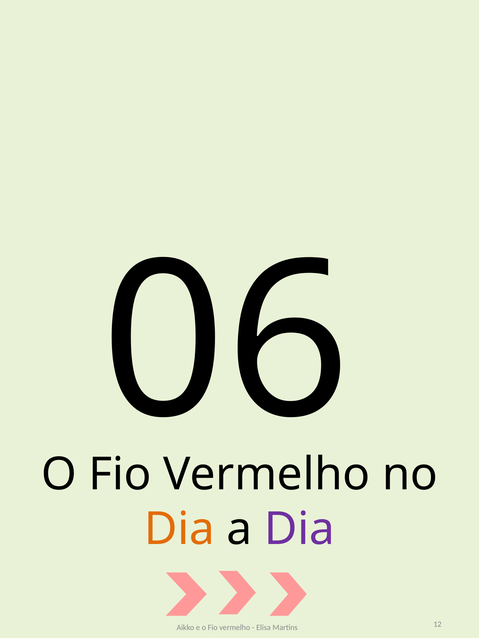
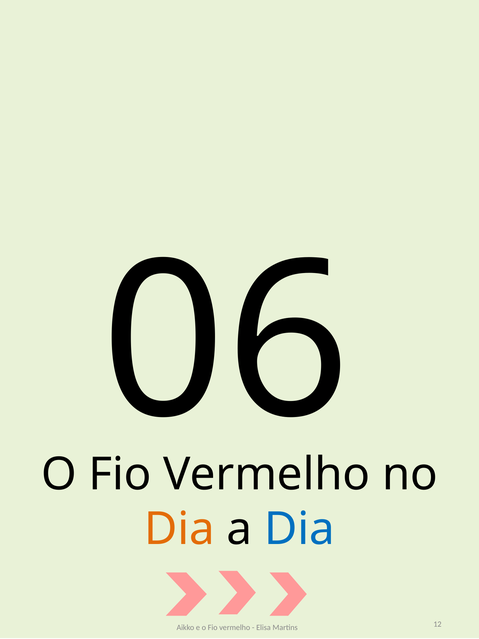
Dia colour: purple -> blue (299, 529)
